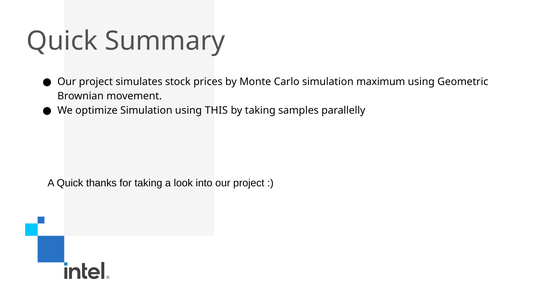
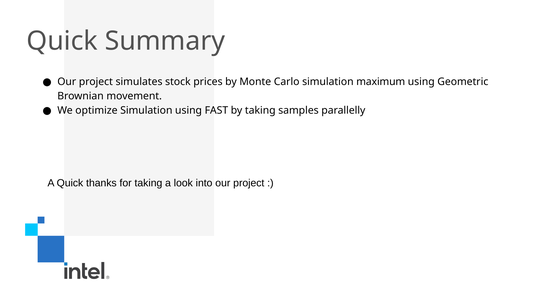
THIS: THIS -> FAST (216, 110)
